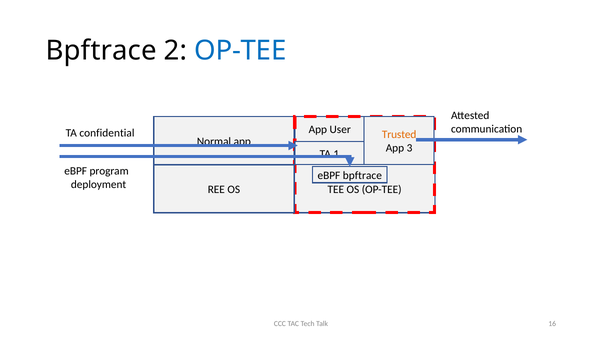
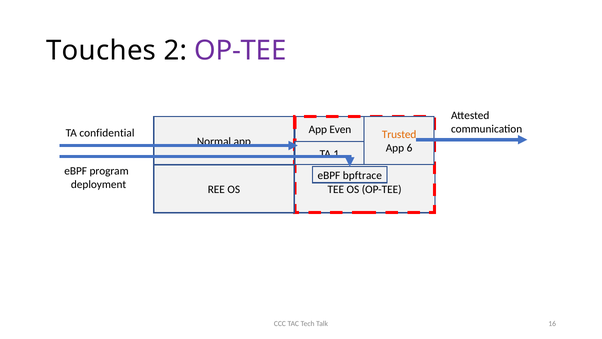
Bpftrace: Bpftrace -> Touches (101, 51)
OP-TEE colour: blue -> purple (240, 51)
User: User -> Even (340, 130)
3: 3 -> 6 (410, 148)
